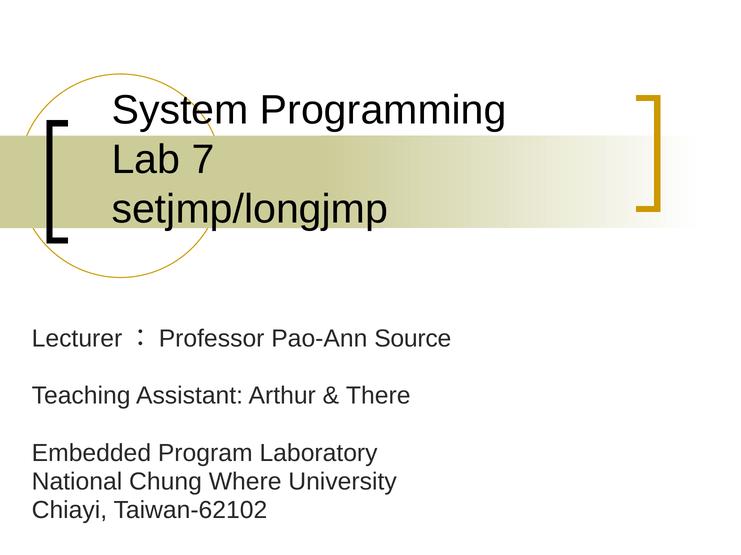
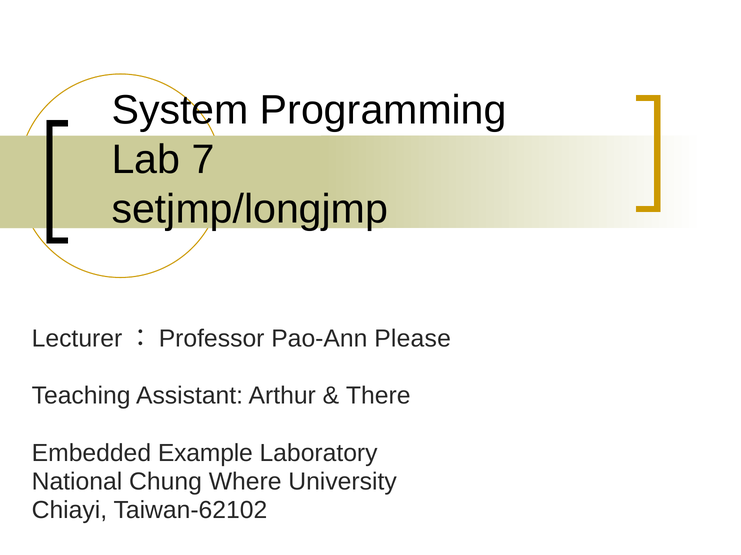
Source: Source -> Please (413, 339)
Program: Program -> Example (205, 454)
